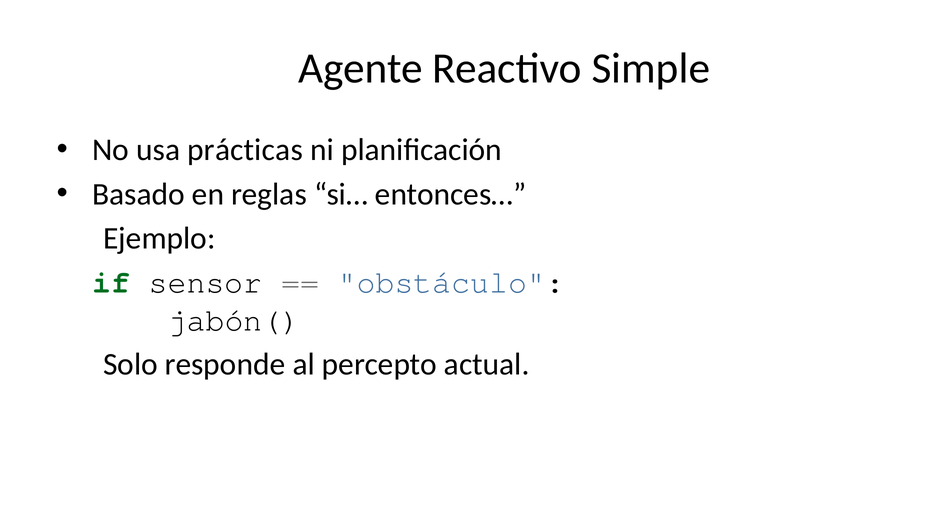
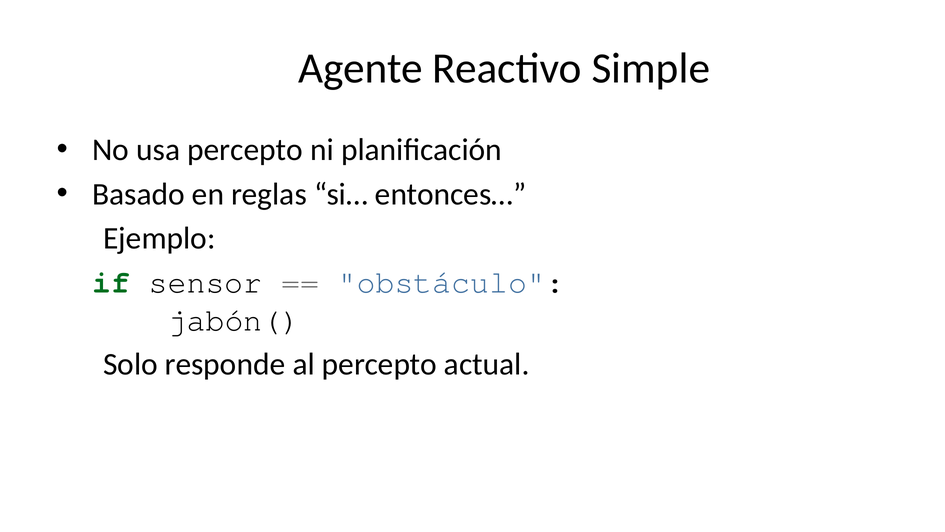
usa prácticas: prácticas -> percepto (245, 150)
